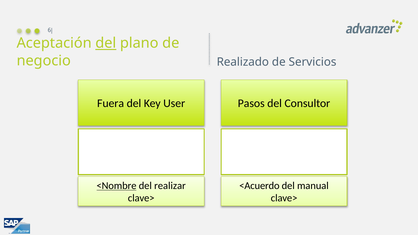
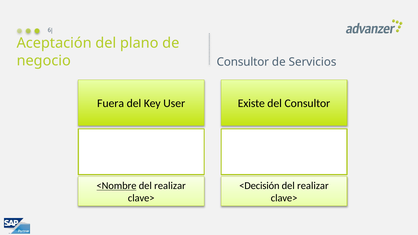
del underline: present -> none (106, 43)
negocio Realizado: Realizado -> Consultor (243, 62)
Pasos: Pasos -> Existe (251, 104)
<Acuerdo: <Acuerdo -> <Decisión (259, 186)
manual: manual -> realizar (313, 186)
